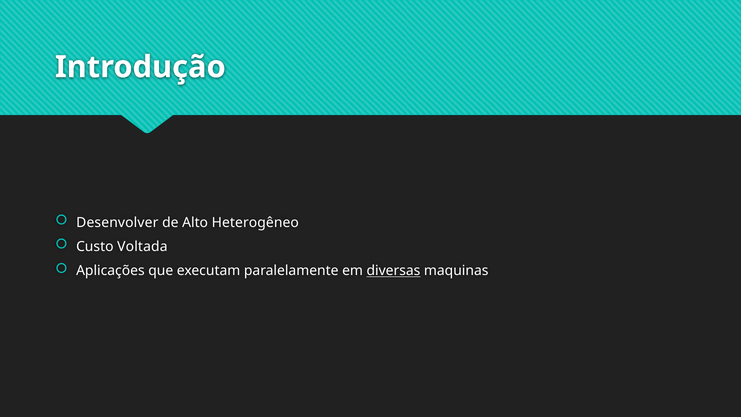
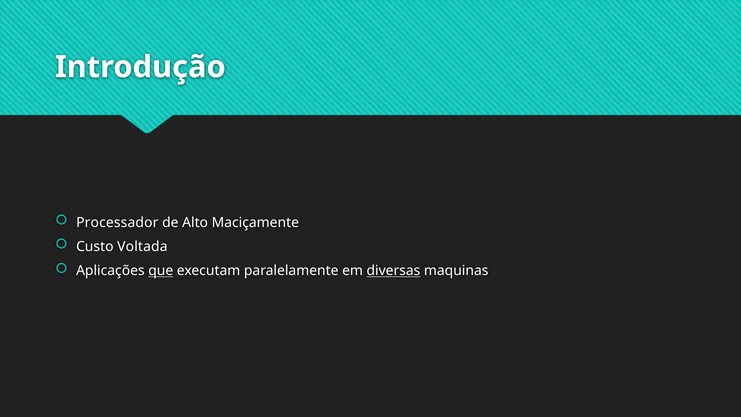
Desenvolver: Desenvolver -> Processador (117, 222)
Heterogêneo: Heterogêneo -> Maciçamente (255, 222)
que underline: none -> present (161, 271)
